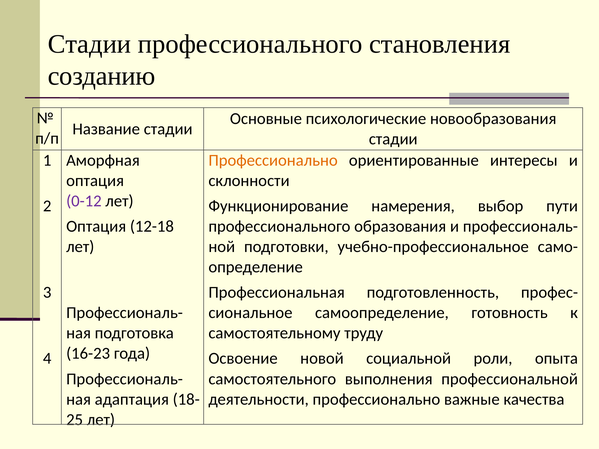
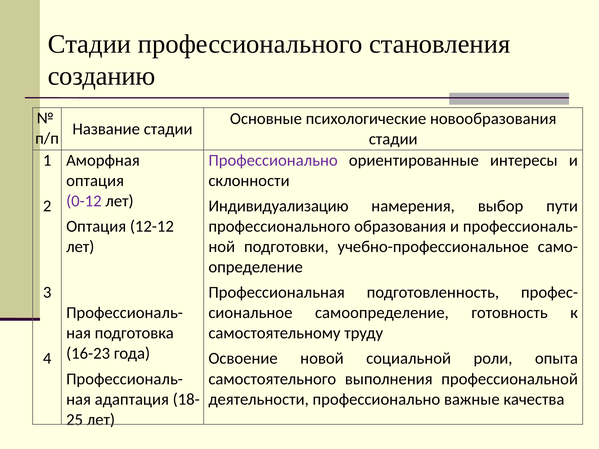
Профессионально colour: orange -> purple (273, 160)
Функционирование: Функционирование -> Индивидуализацию (278, 206)
12-18: 12-18 -> 12-12 (152, 226)
